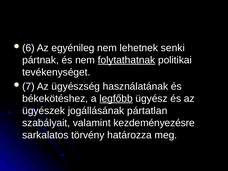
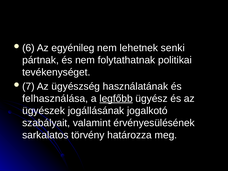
folytathatnak underline: present -> none (126, 60)
békekötéshez: békekötéshez -> felhasználása (55, 99)
pártatlan: pártatlan -> jogalkotó (147, 111)
kezdeményezésre: kezdeményezésre -> érvényesülésének (154, 123)
